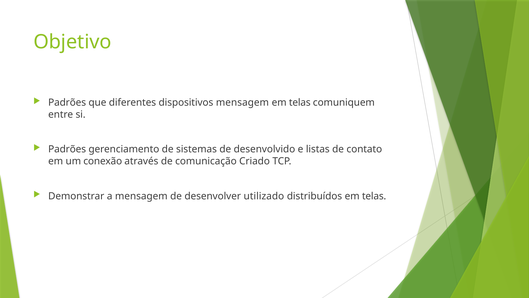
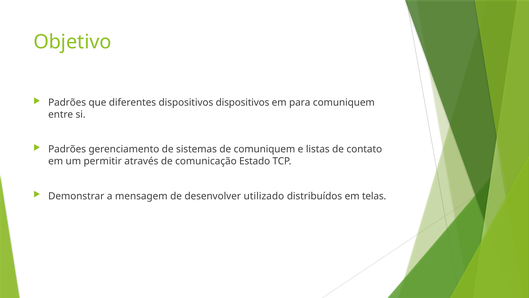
dispositivos mensagem: mensagem -> dispositivos (243, 102)
telas: telas -> para (300, 102)
de desenvolvido: desenvolvido -> comuniquem (264, 149)
conexão: conexão -> permitir (103, 161)
Criado: Criado -> Estado (255, 161)
